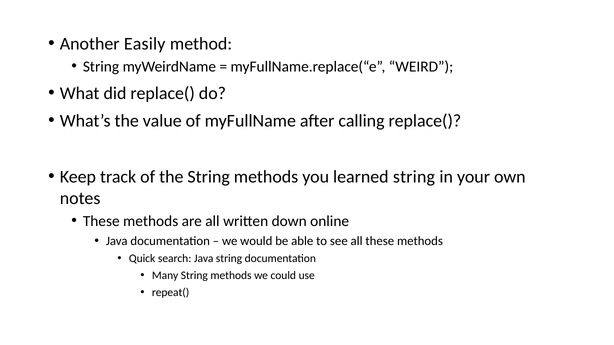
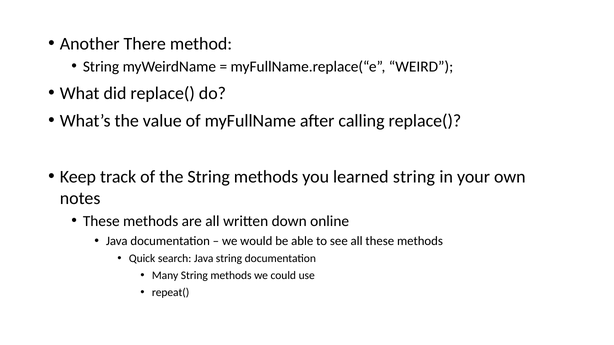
Easily: Easily -> There (145, 44)
